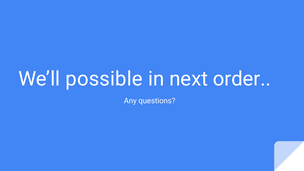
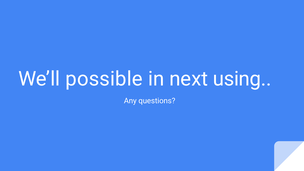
order: order -> using (242, 79)
